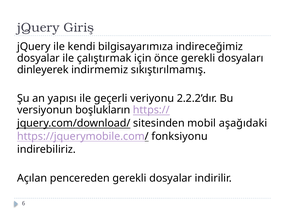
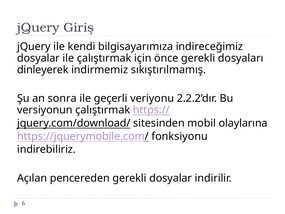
yapısı: yapısı -> sonra (62, 98)
versiyonun boşlukların: boşlukların -> çalıştırmak (103, 110)
aşağıdaki: aşağıdaki -> olaylarına (243, 123)
